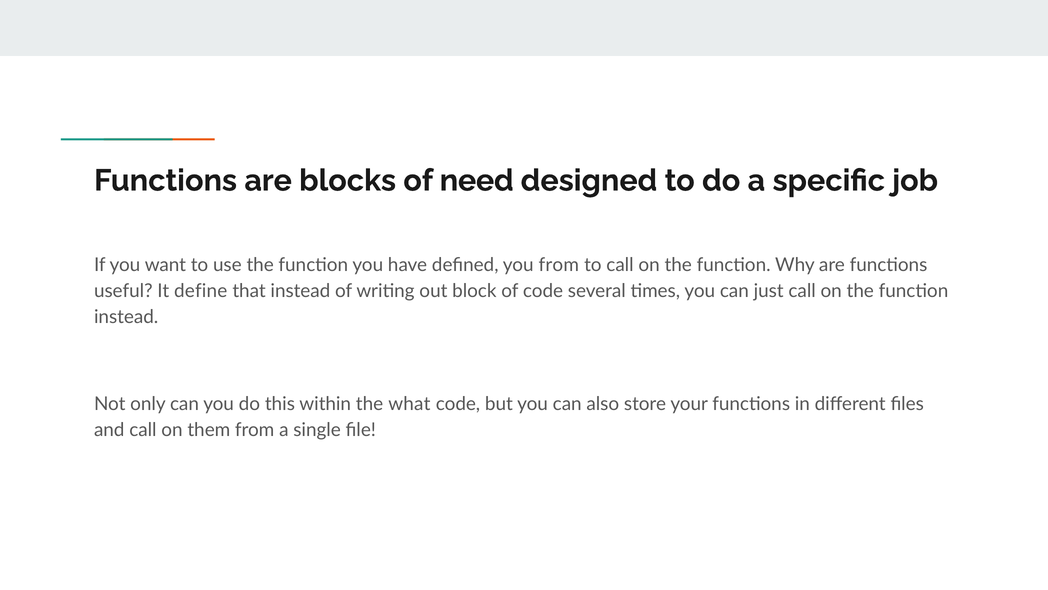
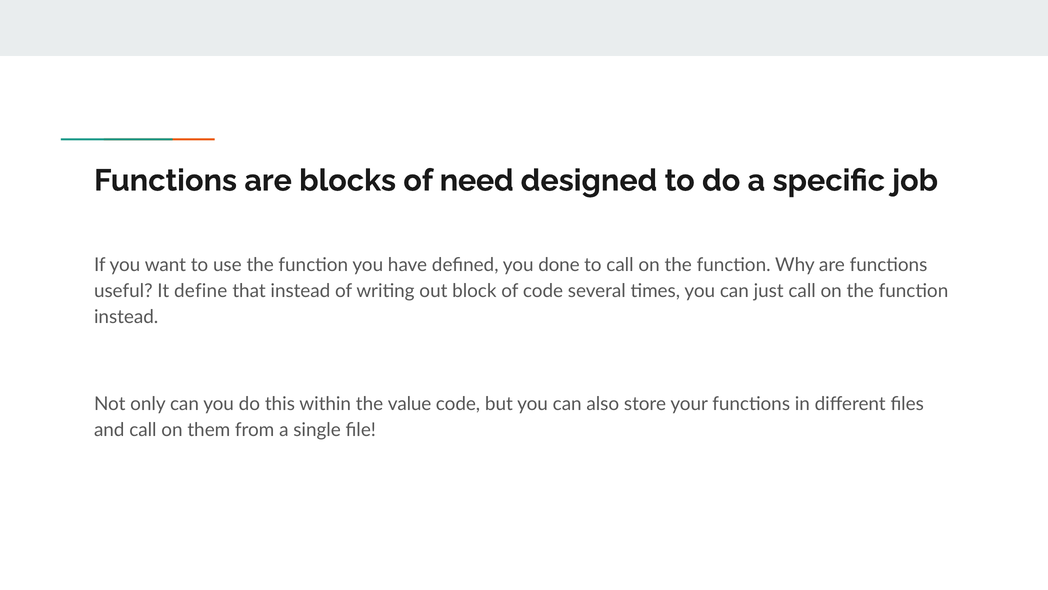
you from: from -> done (559, 265)
what: what -> value (410, 404)
